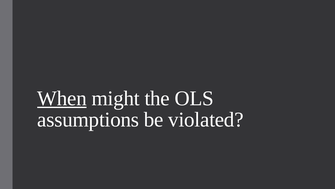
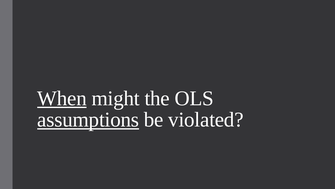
assumptions underline: none -> present (88, 119)
